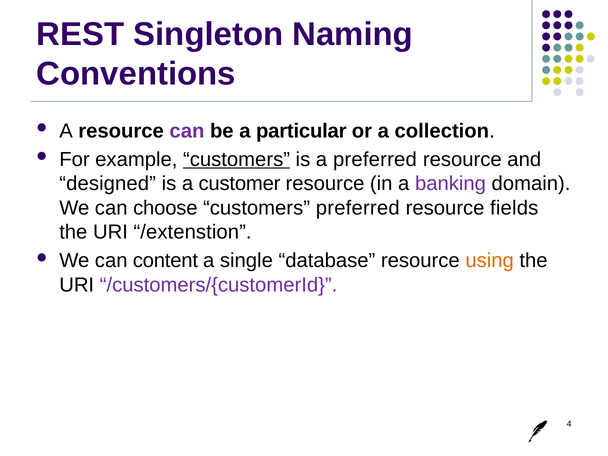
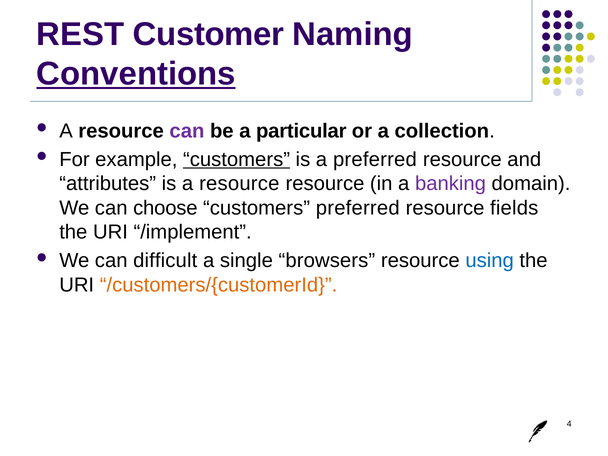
Singleton: Singleton -> Customer (208, 34)
Conventions underline: none -> present (136, 74)
designed: designed -> attributes (108, 184)
is a customer: customer -> resource (239, 184)
/extenstion: /extenstion -> /implement (193, 232)
content: content -> difficult (165, 261)
database: database -> browsers (327, 261)
using colour: orange -> blue (490, 261)
/customers/{customerId colour: purple -> orange (219, 285)
